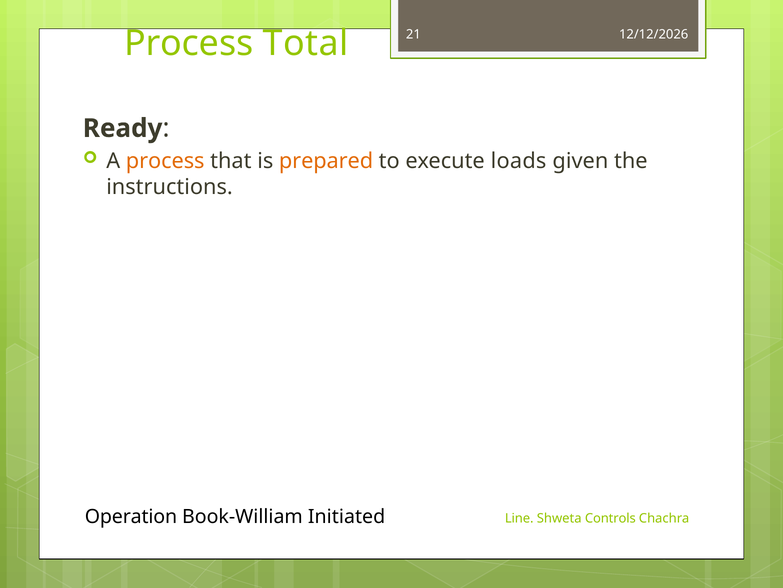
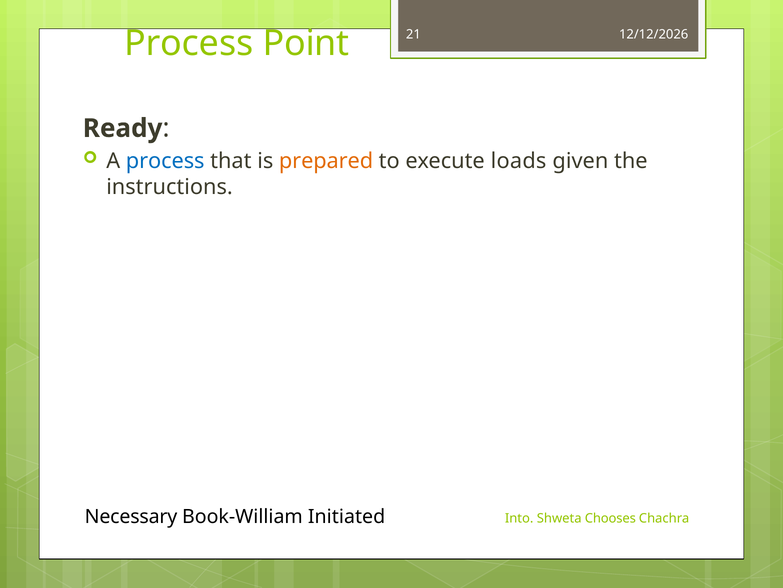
Total: Total -> Point (306, 44)
process colour: orange -> blue (165, 161)
Operation: Operation -> Necessary (131, 516)
Line: Line -> Into (519, 518)
Controls: Controls -> Chooses (610, 518)
